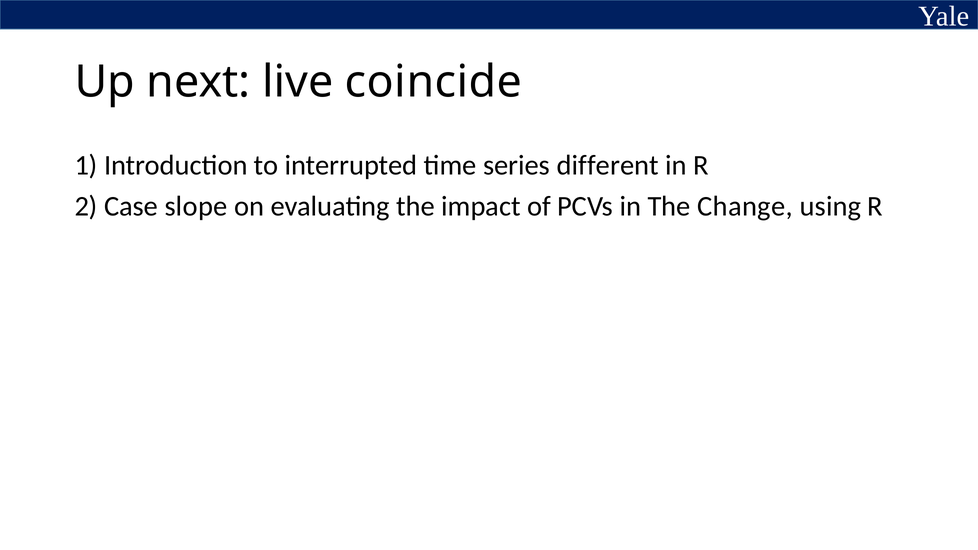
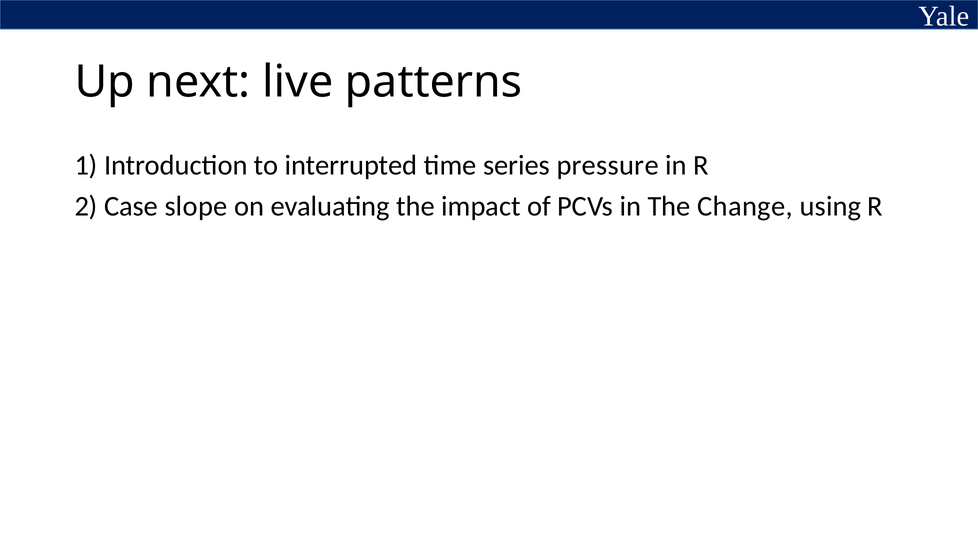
coincide: coincide -> patterns (434, 82)
different: different -> pressure (608, 165)
